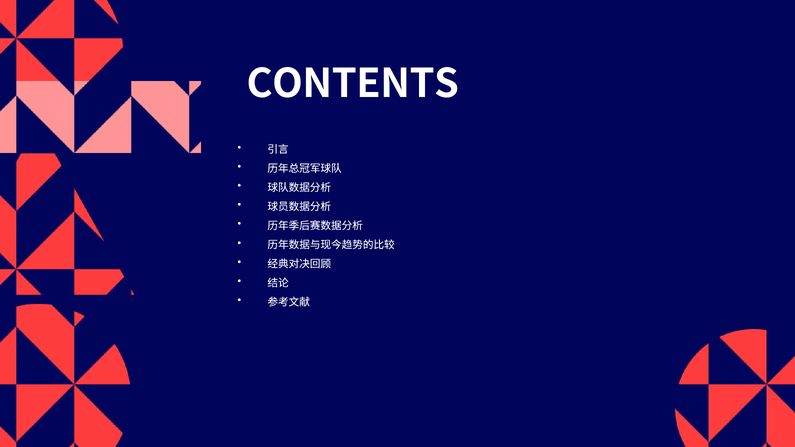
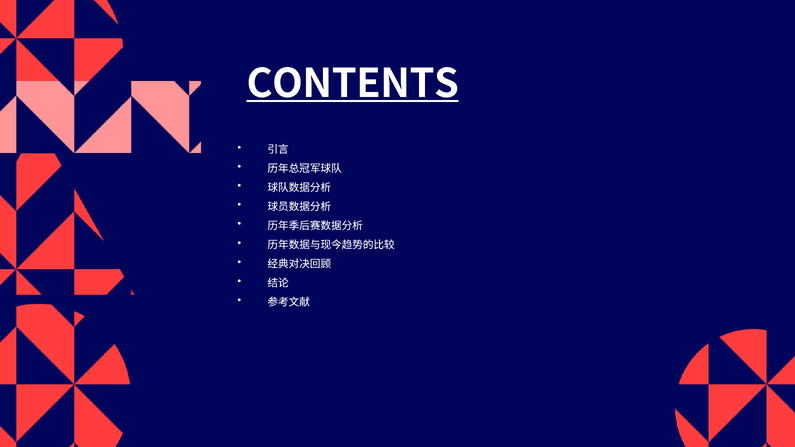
CONTENTS underline: none -> present (353, 84)
